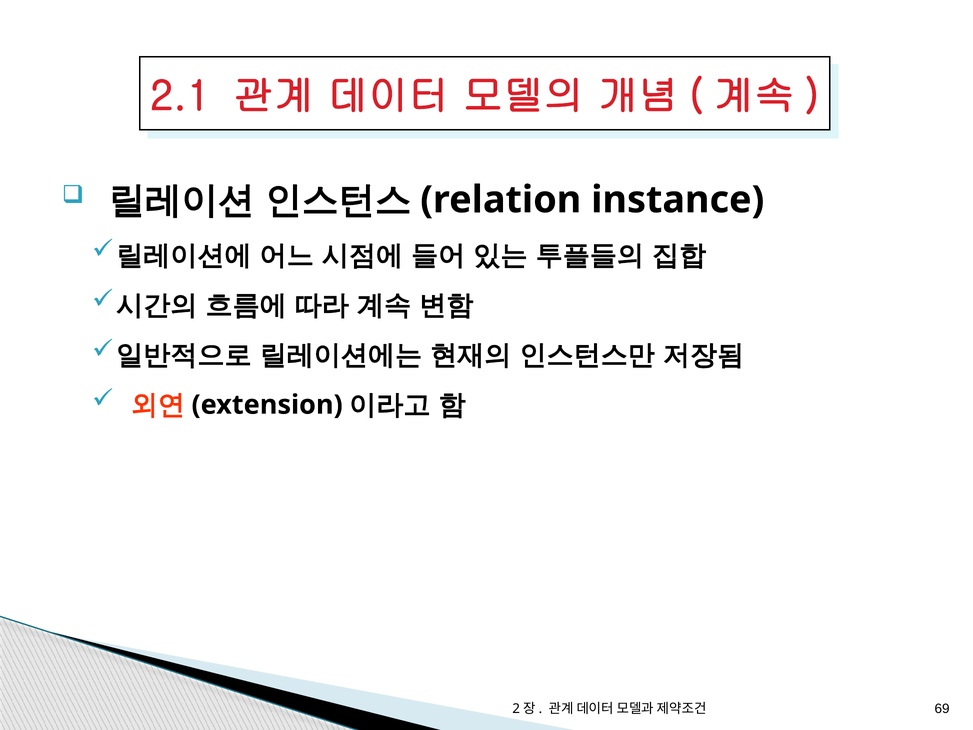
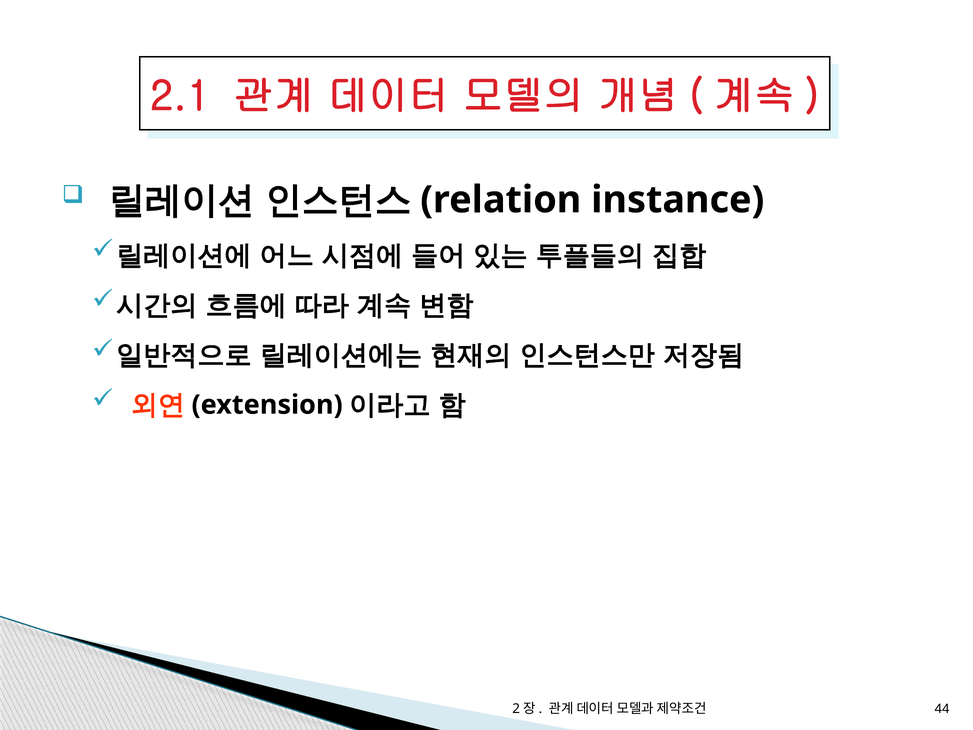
69: 69 -> 44 (942, 709)
